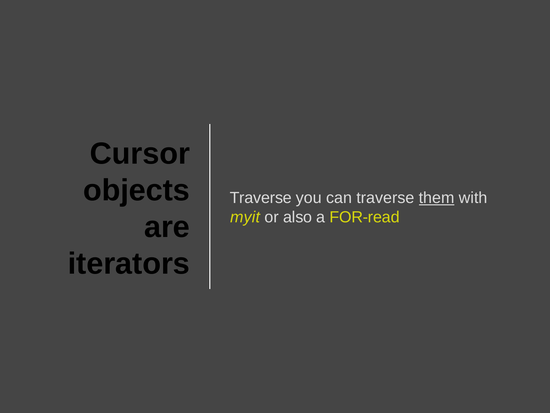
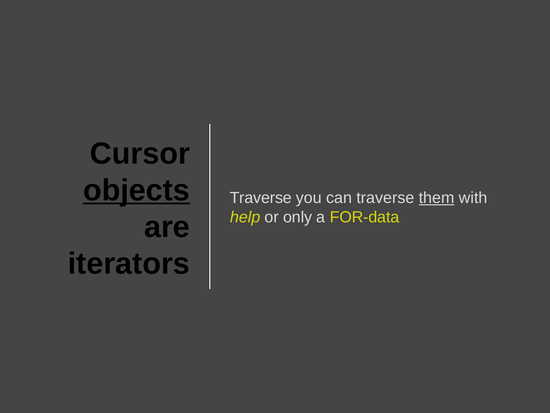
objects underline: none -> present (137, 190)
myit: myit -> help (245, 217)
also: also -> only (298, 217)
FOR-read: FOR-read -> FOR-data (365, 217)
